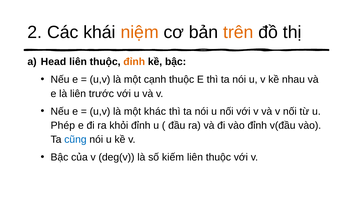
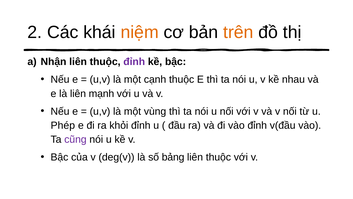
Head: Head -> Nhận (54, 62)
đỉnh colour: orange -> purple (134, 62)
trước: trước -> mạnh (101, 93)
khác: khác -> vùng (155, 111)
cũng colour: blue -> purple (75, 139)
kiếm: kiếm -> bảng (173, 157)
